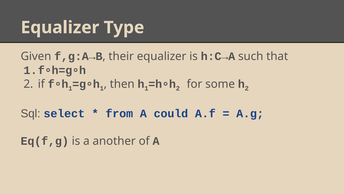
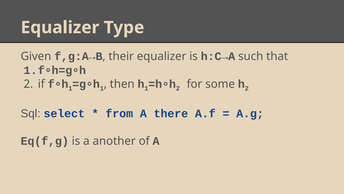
could: could -> there (171, 113)
